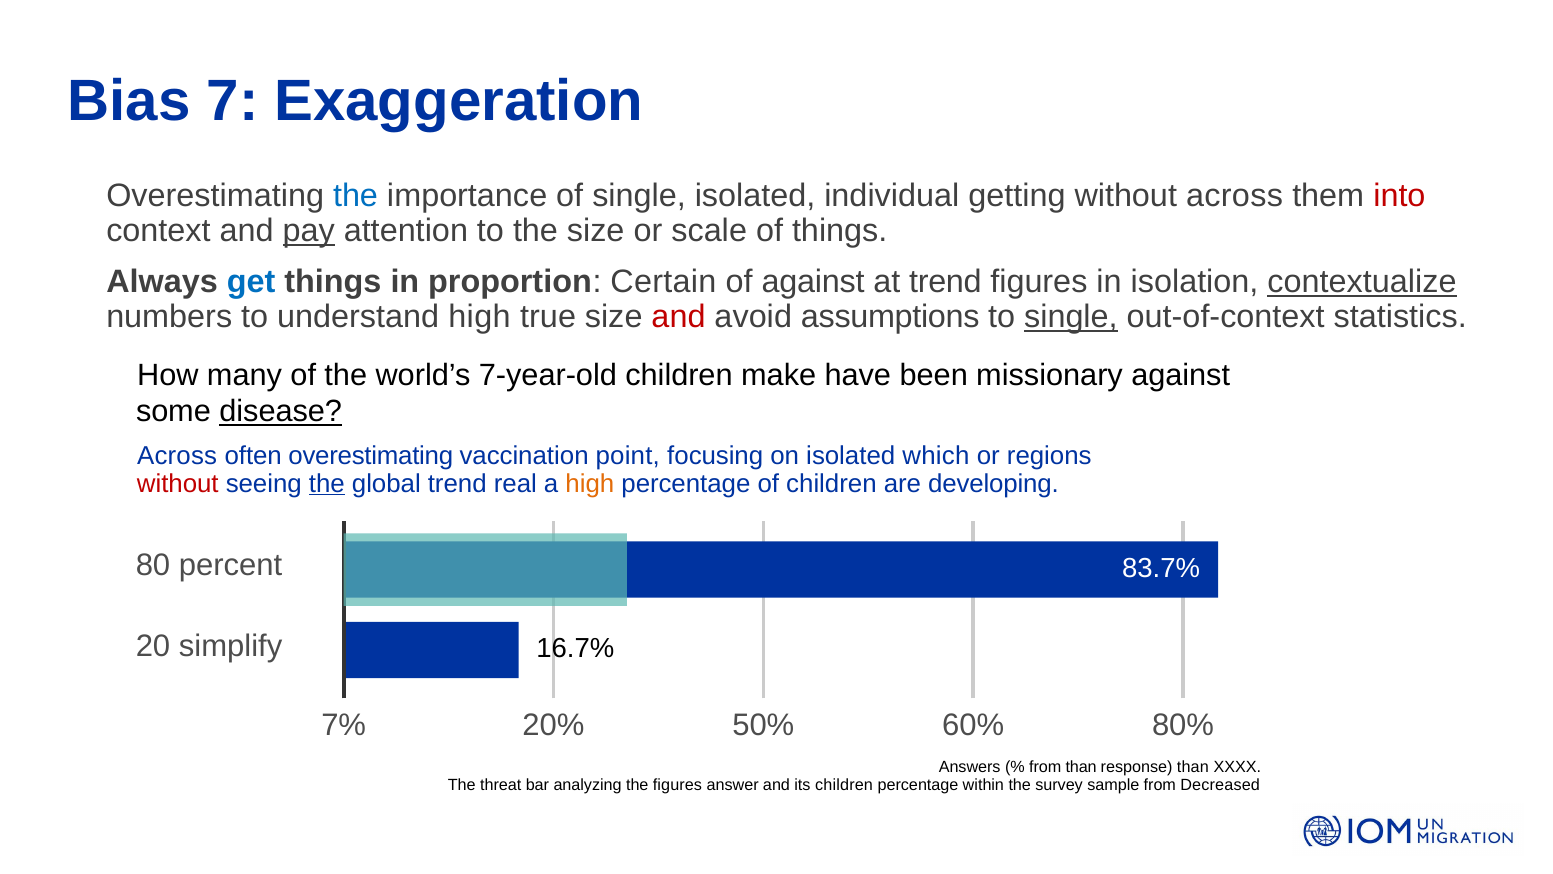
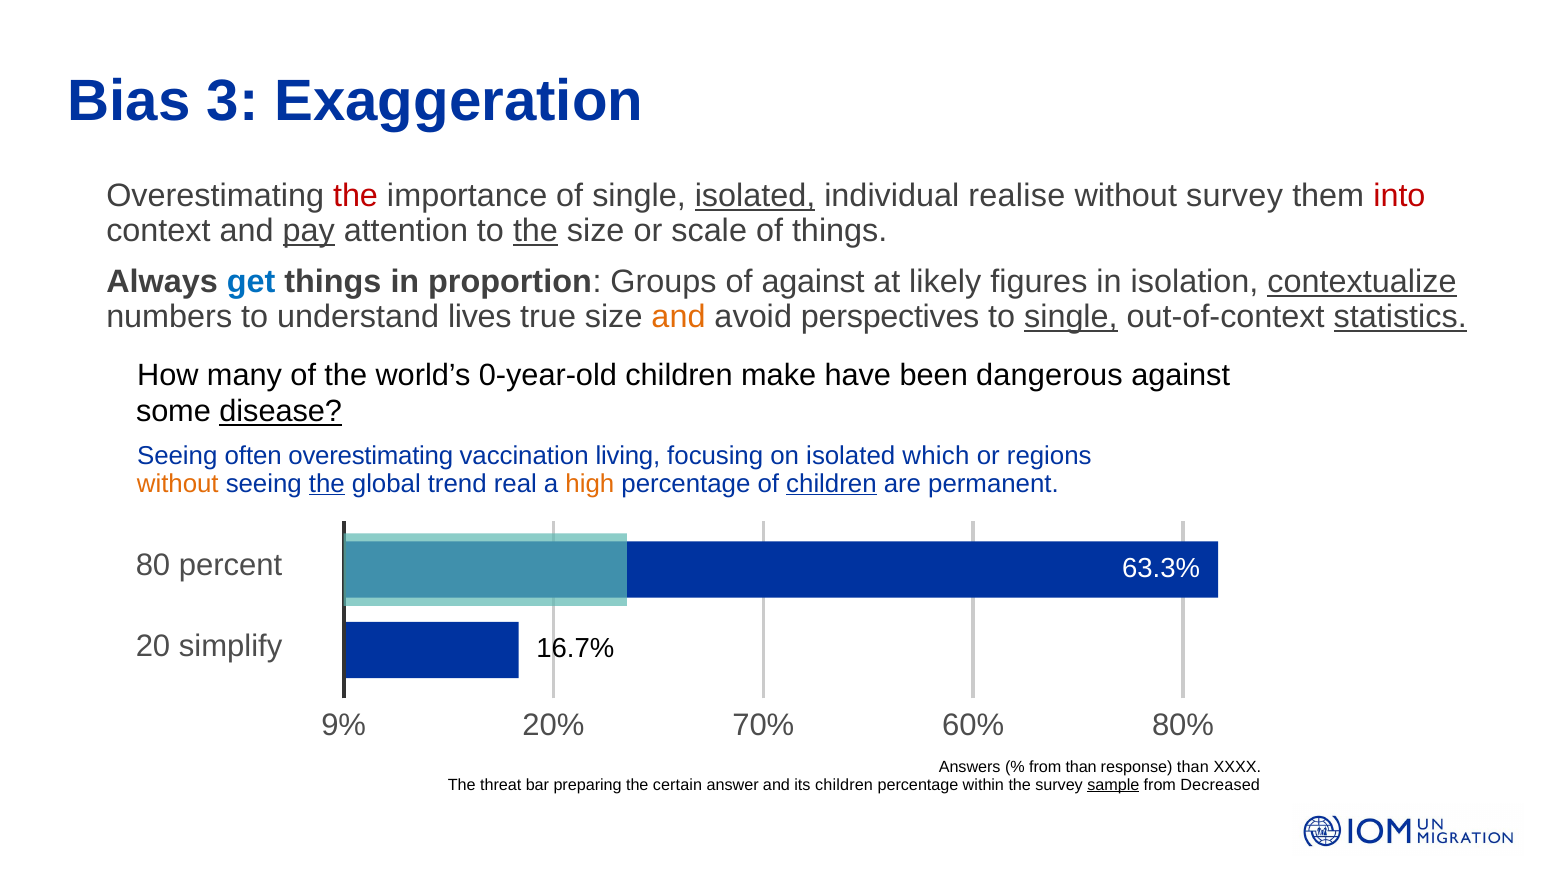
7: 7 -> 3 (233, 101)
the colour: blue -> red (356, 196)
isolated underline: none -> present (755, 196)
getting: getting -> realise (1017, 196)
without across: across -> survey (1235, 196)
the underline: none -> present (535, 231)
Certain: Certain -> Groups (664, 282)
at trend: trend -> likely (945, 282)
understand high: high -> lives (480, 317)
and colour: red -> orange (679, 317)
assumptions: assumptions -> perspectives (890, 317)
statistics underline: none -> present (1400, 317)
7-year-old: 7-year-old -> 0-year-old (548, 375)
missionary: missionary -> dangerous (1049, 375)
Across: Across -> Seeing (177, 455)
point: point -> living (628, 455)
without colour: red -> orange (178, 483)
children underline: none -> present (831, 483)
developing: developing -> permanent (993, 483)
83.7%: 83.7% -> 63.3% (1161, 568)
7%: 7% -> 9% (344, 725)
50%: 50% -> 70% (763, 725)
analyzing: analyzing -> preparing (588, 784)
the figures: figures -> certain (677, 784)
sample underline: none -> present (1113, 784)
